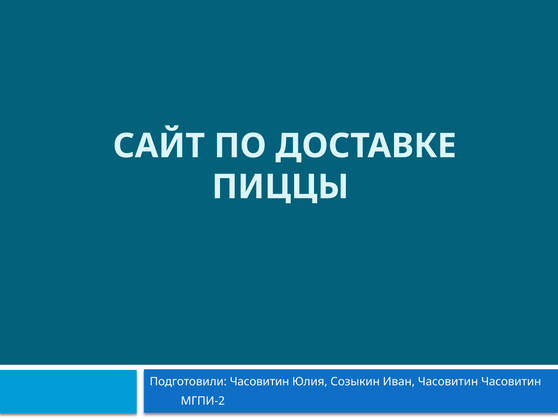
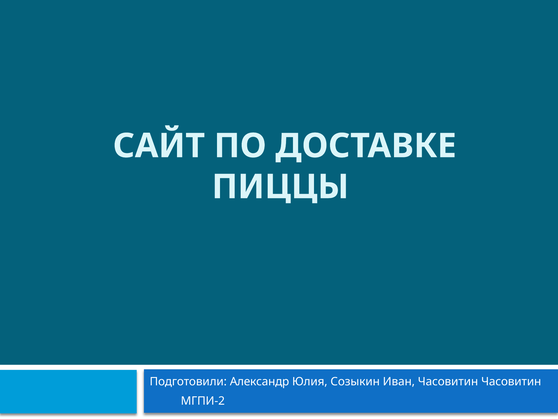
Подготовили Часовитин: Часовитин -> Александр (260, 381)
